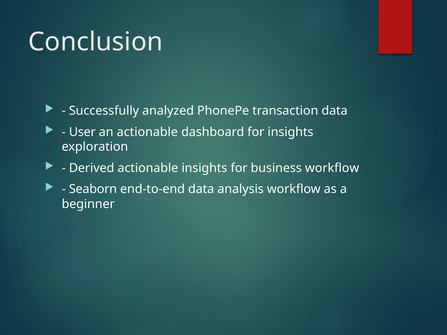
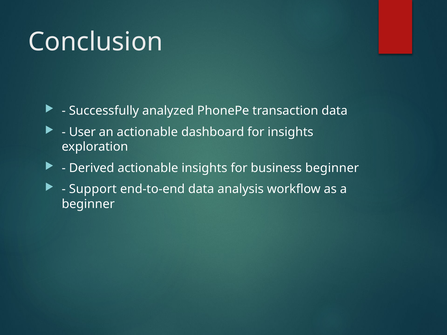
business workflow: workflow -> beginner (332, 168)
Seaborn: Seaborn -> Support (93, 189)
